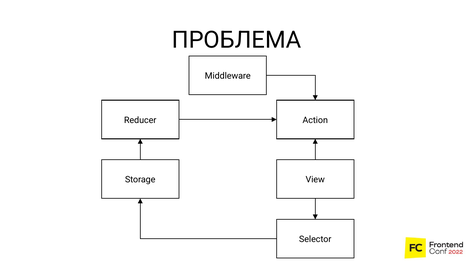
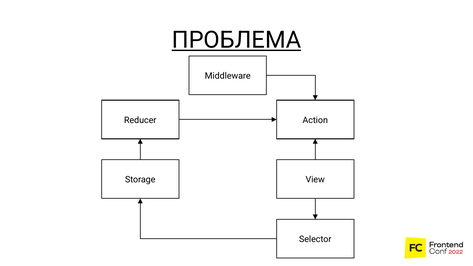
ПРОБЛЕМА underline: none -> present (236, 40)
